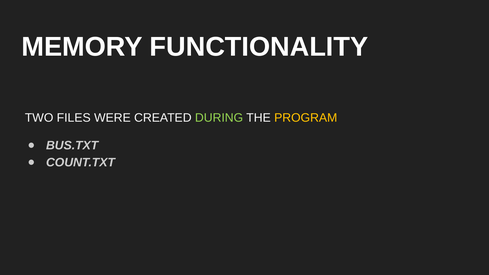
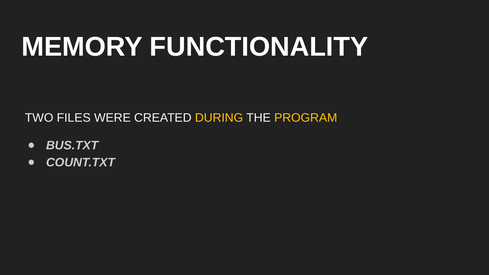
DURING colour: light green -> yellow (219, 118)
